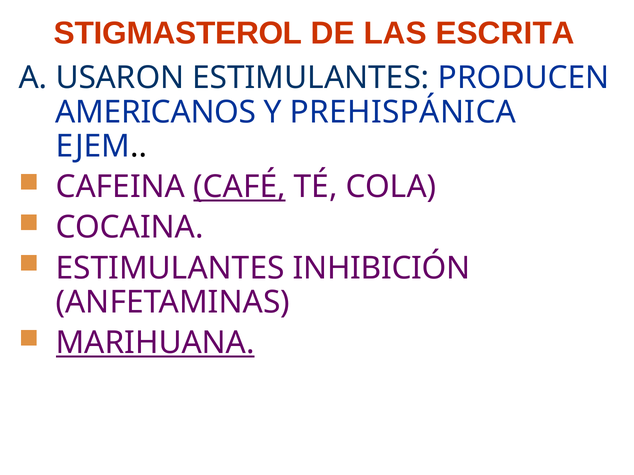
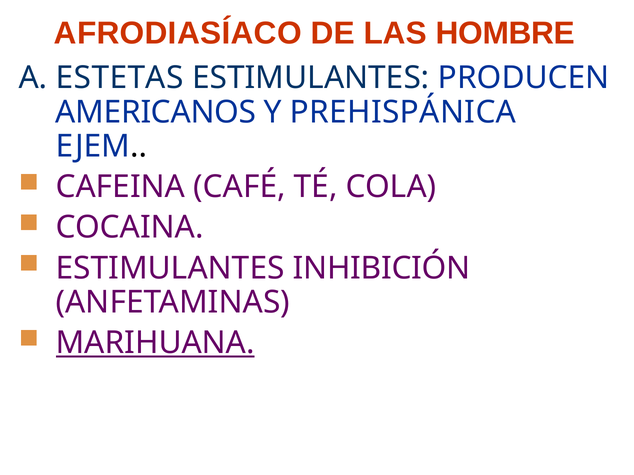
STIGMASTEROL: STIGMASTEROL -> AFRODIASÍACO (178, 33)
ESCRITA: ESCRITA -> HOMBRE (505, 33)
USARON: USARON -> ESTETAS (120, 78)
CAFÉ underline: present -> none (240, 187)
